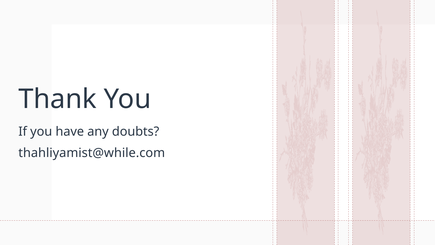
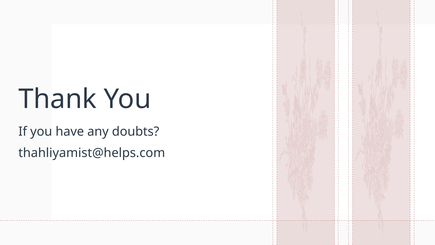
thahliyamist@while.com: thahliyamist@while.com -> thahliyamist@helps.com (92, 153)
